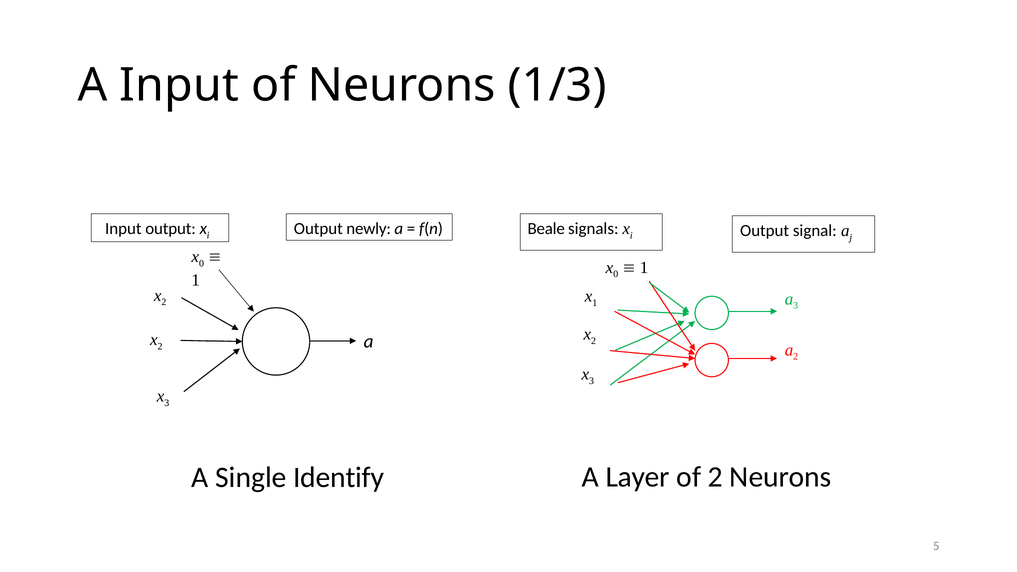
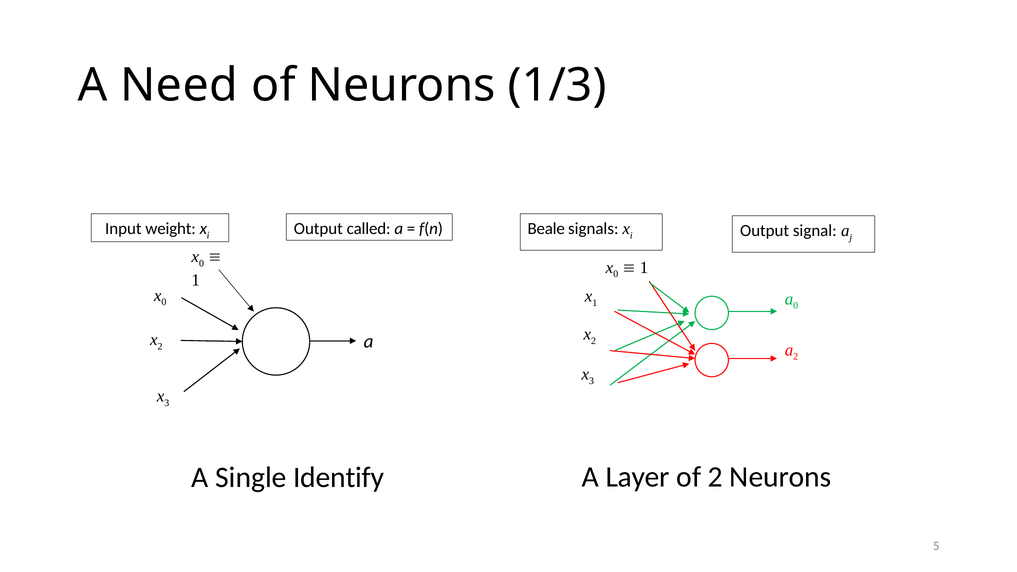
A Input: Input -> Need (179, 85)
newly: newly -> called (369, 229)
Input output: output -> weight (171, 229)
2: 2 -> 0 (164, 302)
a 3: 3 -> 0 (796, 306)
